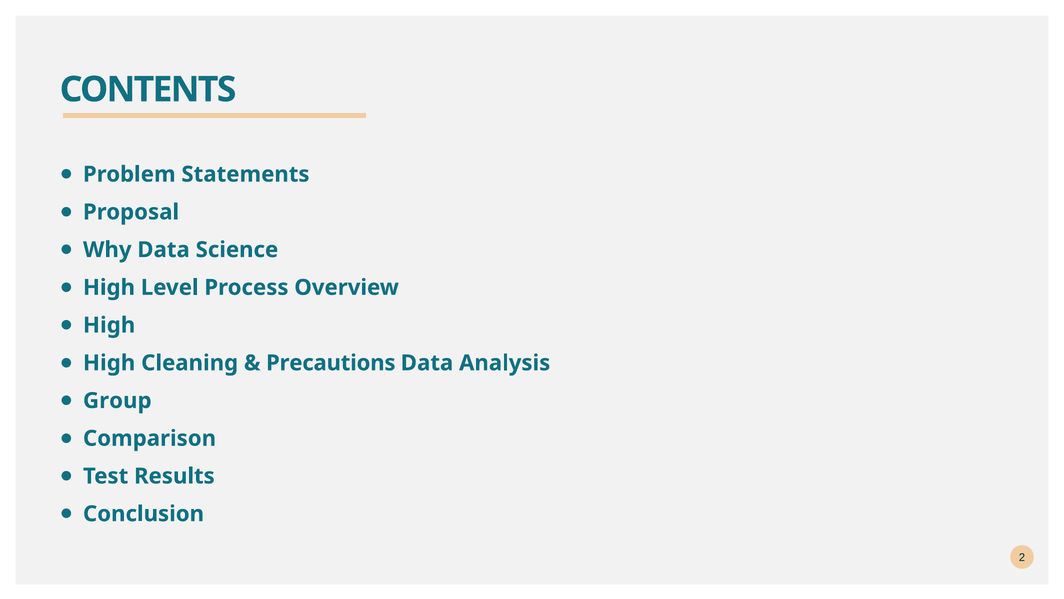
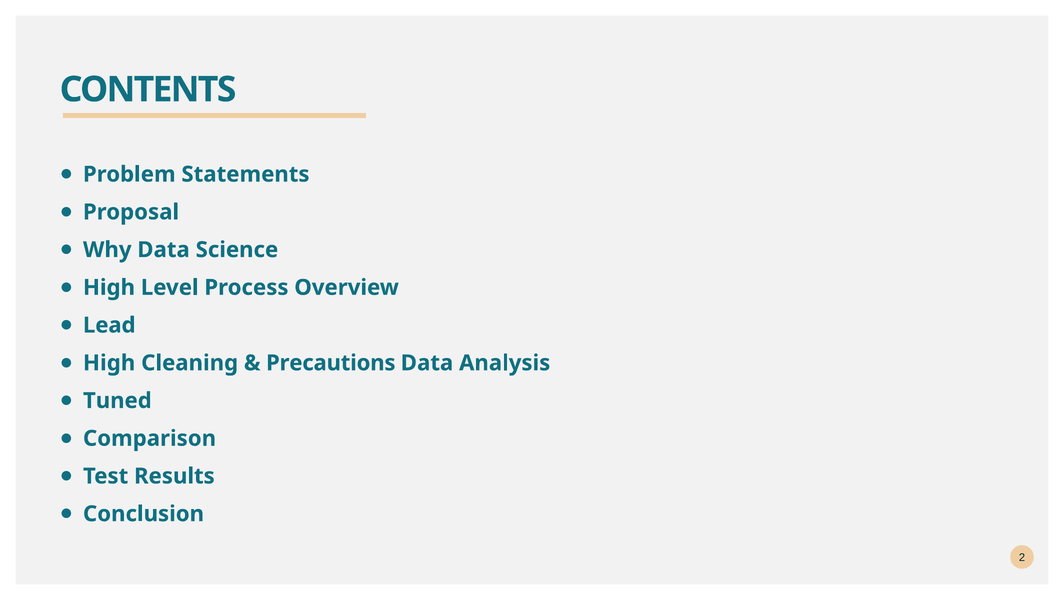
High: High -> Lead (109, 325)
Group: Group -> Tuned (117, 400)
